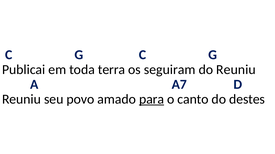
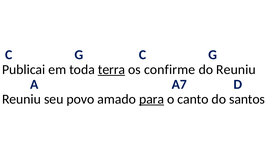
terra underline: none -> present (112, 70)
seguiram: seguiram -> confirme (170, 70)
destes: destes -> santos (247, 100)
